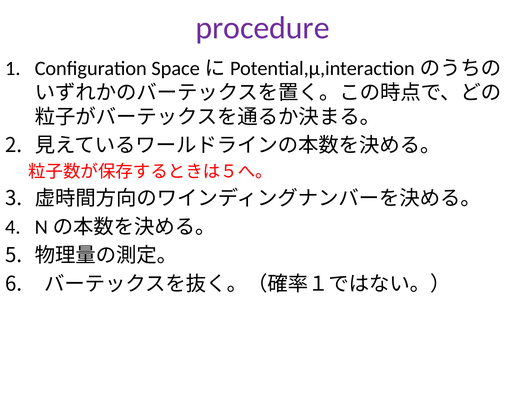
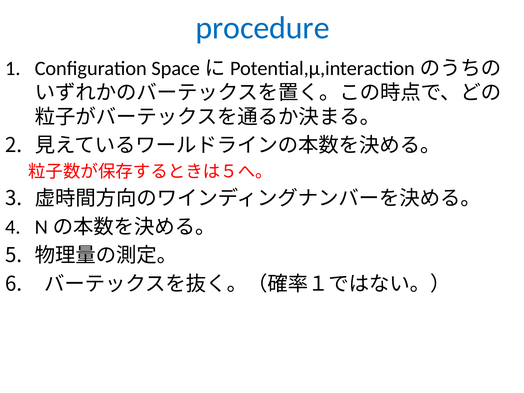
procedure colour: purple -> blue (263, 28)
